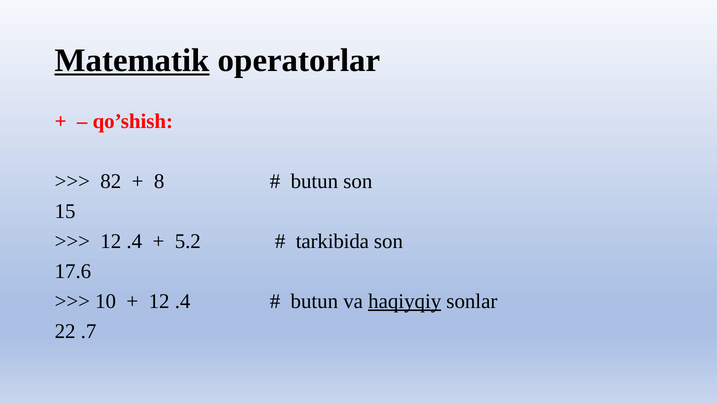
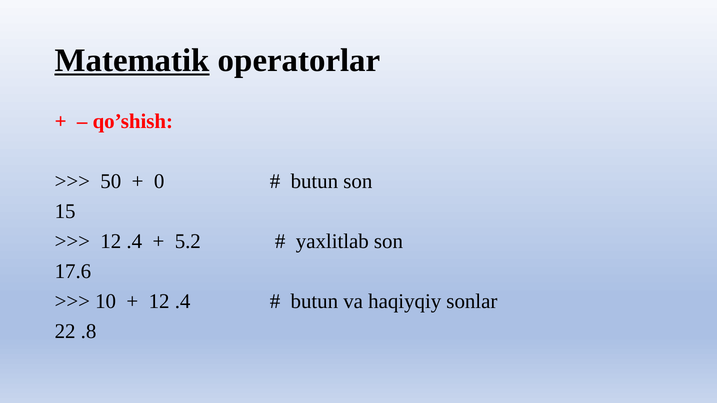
82: 82 -> 50 (111, 181)
8: 8 -> 0 (159, 181)
tarkibida: tarkibida -> yaxlitlab (332, 241)
haqiyqiy underline: present -> none (405, 302)
.7: .7 -> .8 (89, 332)
